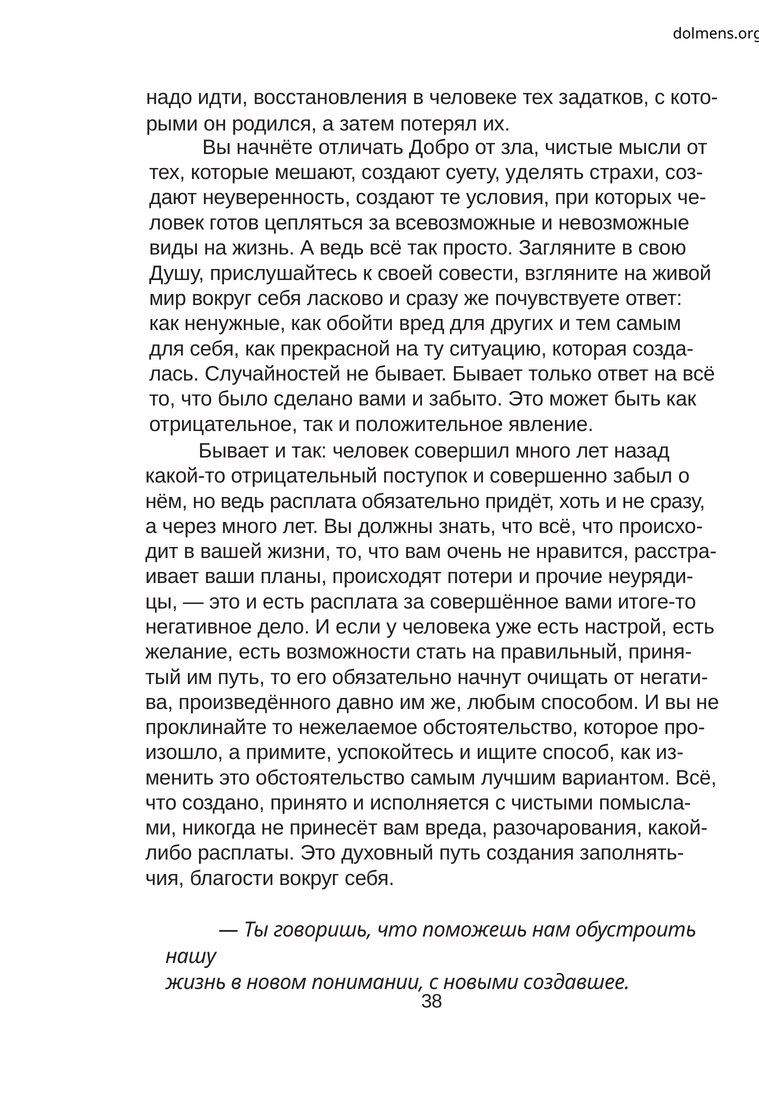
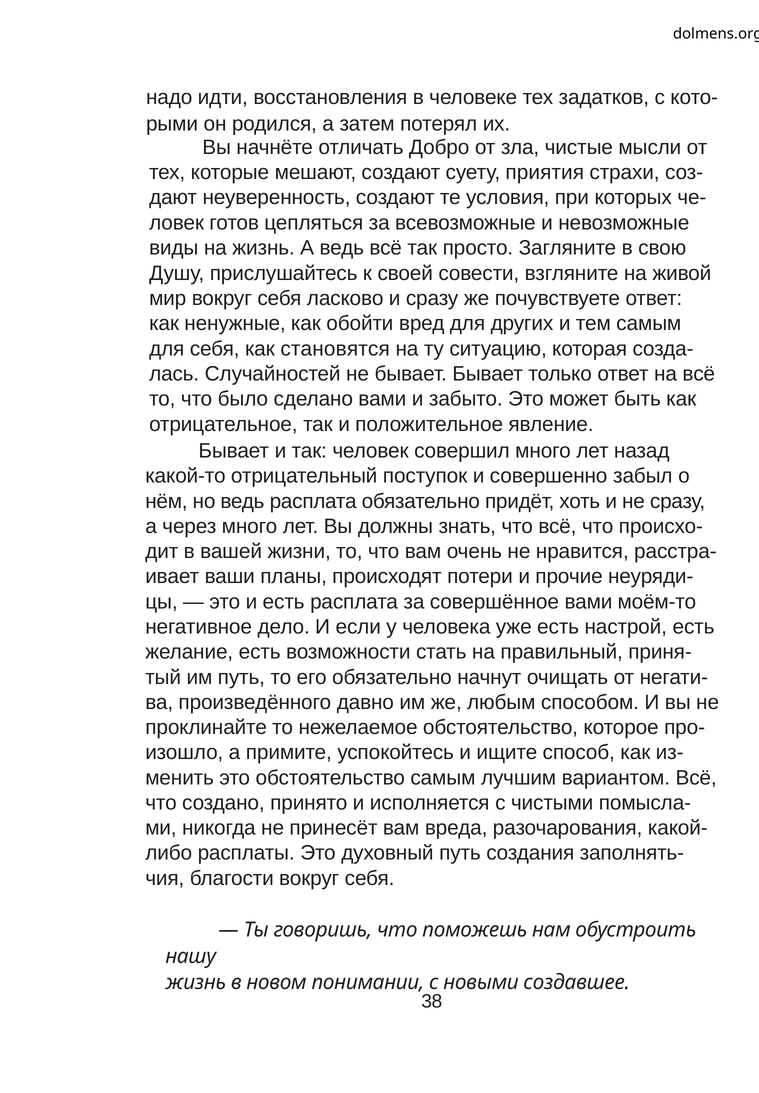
уделять: уделять -> приятия (545, 172)
прекрасной: прекрасной -> становятся (335, 349)
итоге-то: итоге-то -> моём-то (657, 601)
